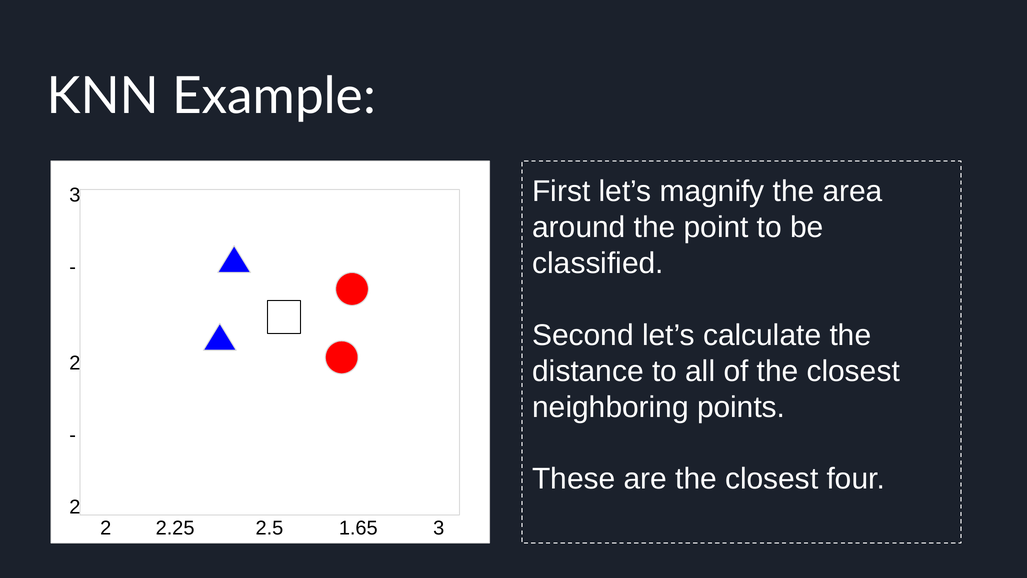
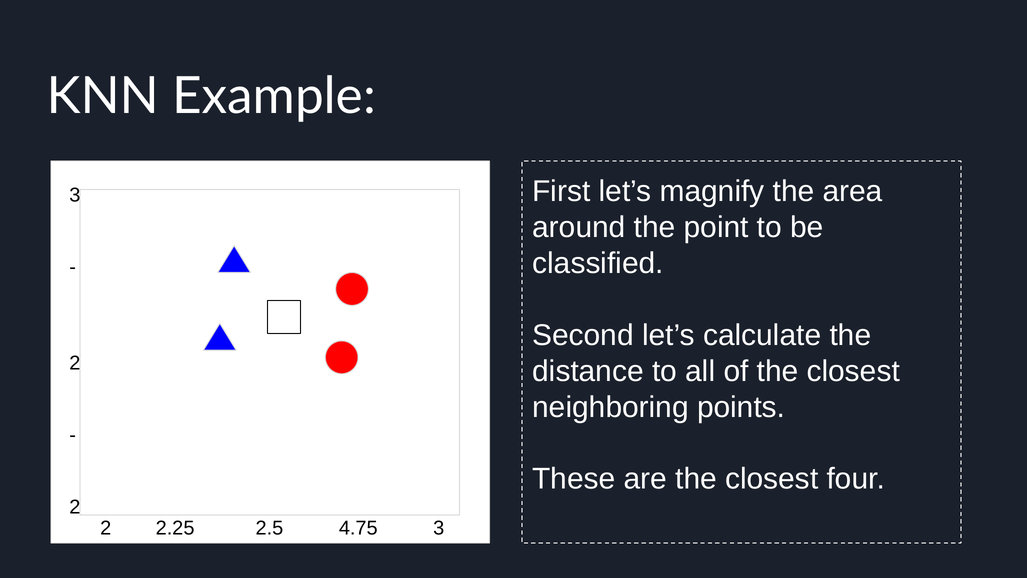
1.65: 1.65 -> 4.75 (358, 528)
